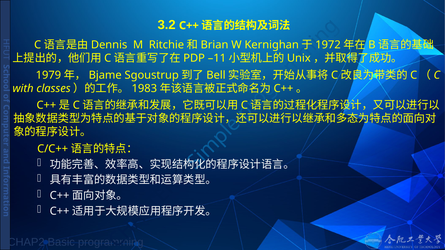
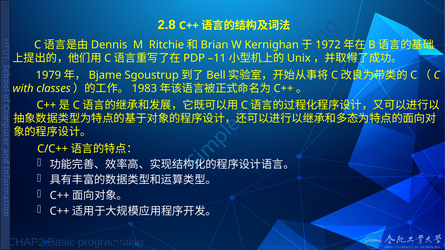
3.2: 3.2 -> 2.8 (167, 25)
